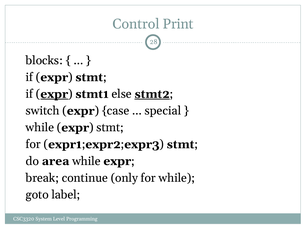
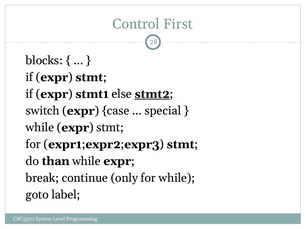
Print: Print -> First (178, 24)
expr underline: present -> none (54, 94)
area: area -> than (56, 161)
